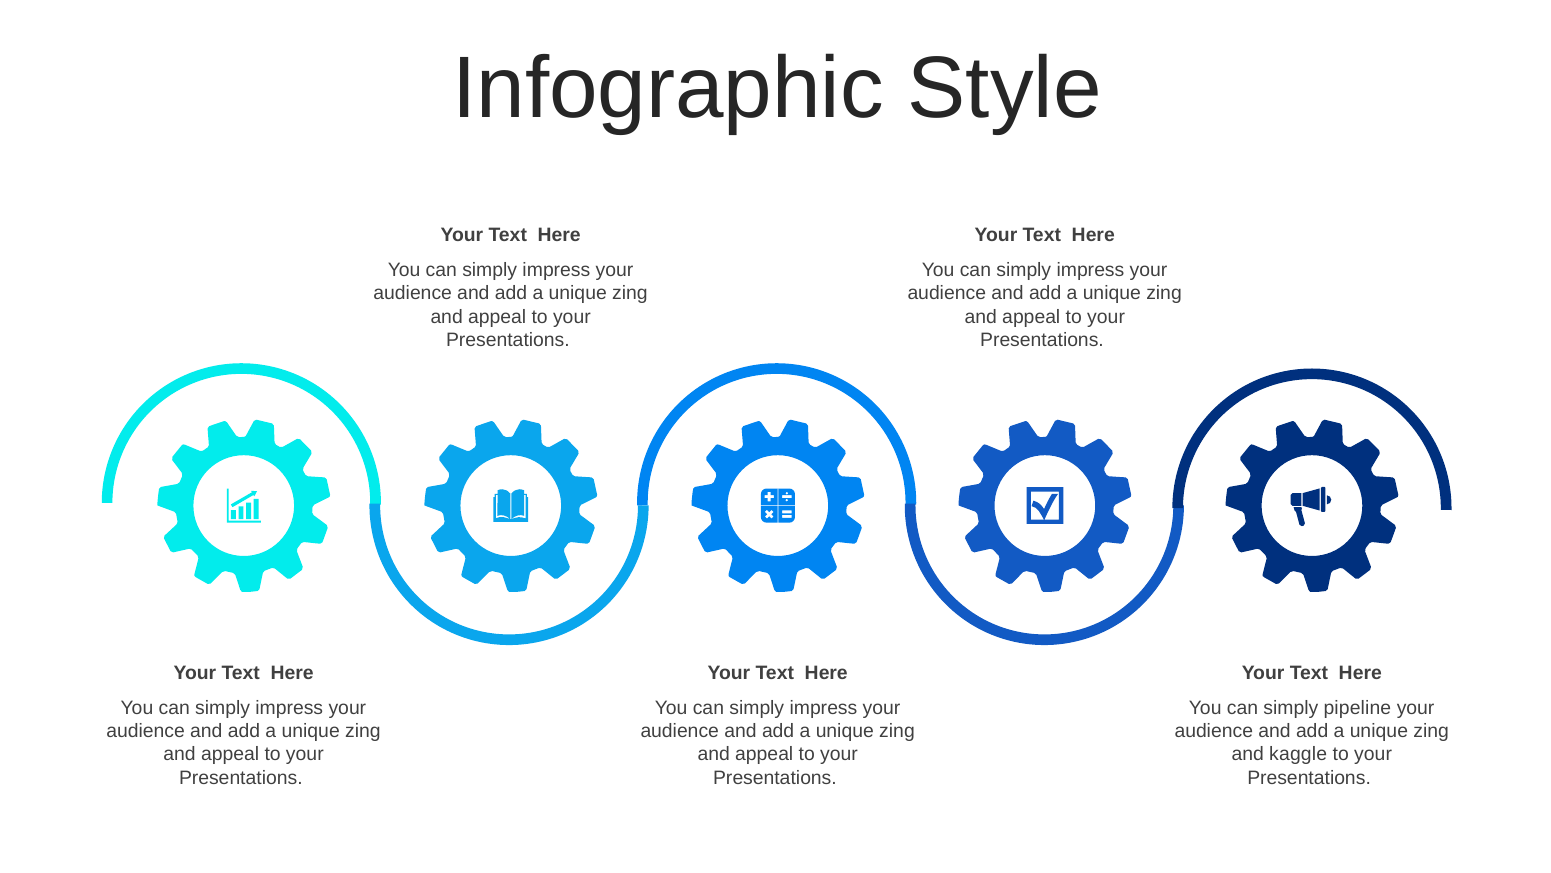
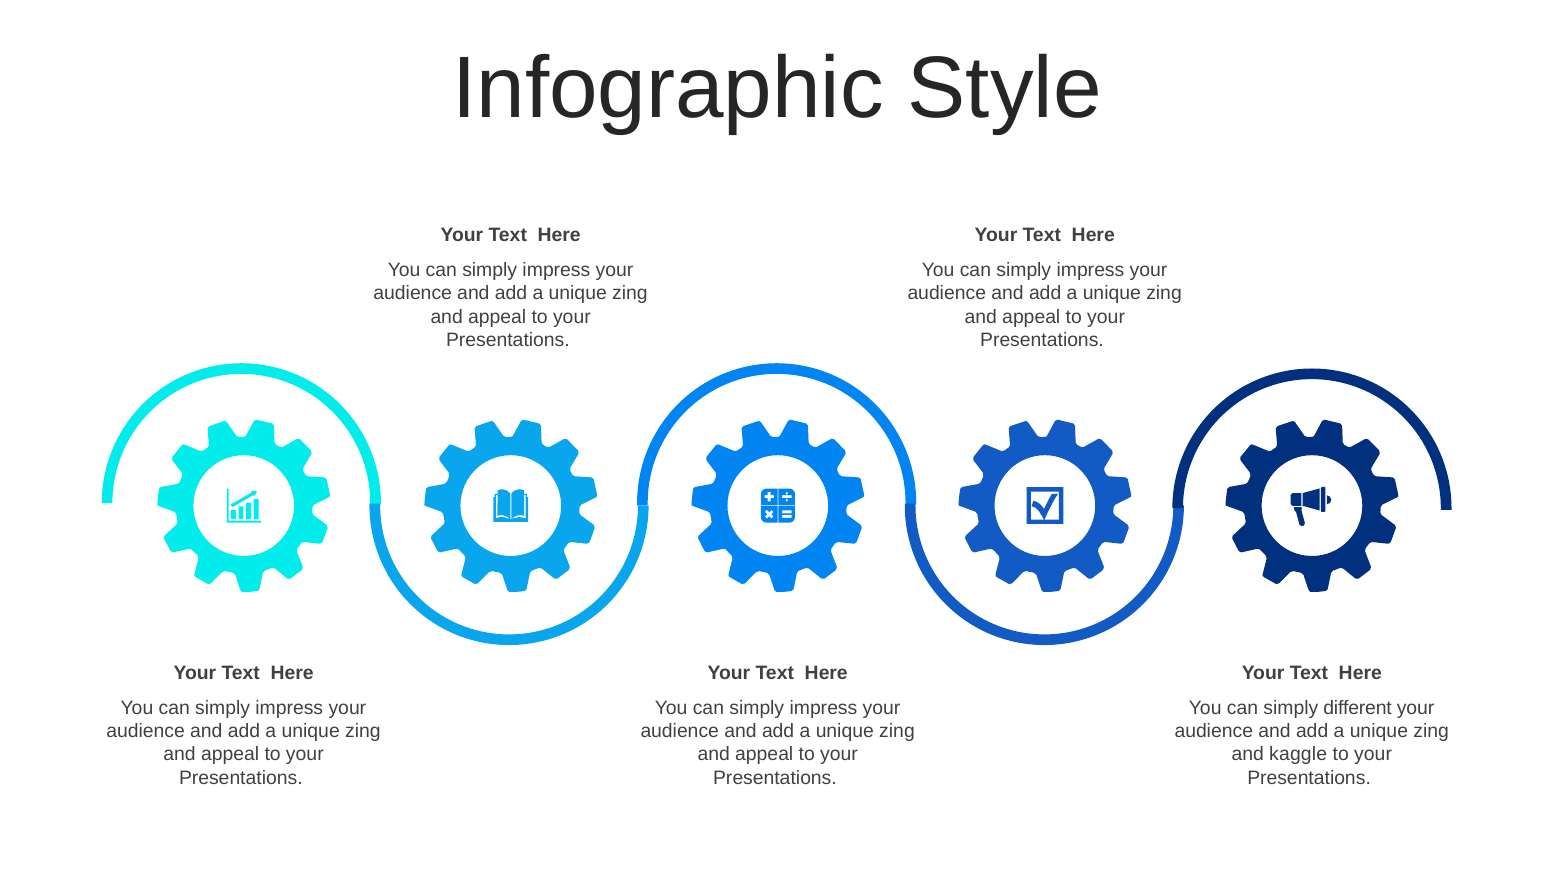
pipeline: pipeline -> different (1358, 707)
